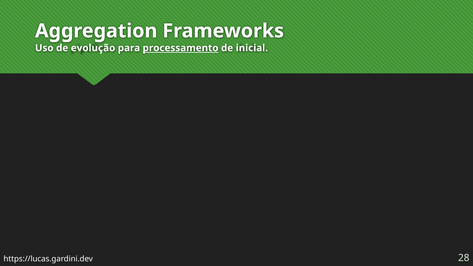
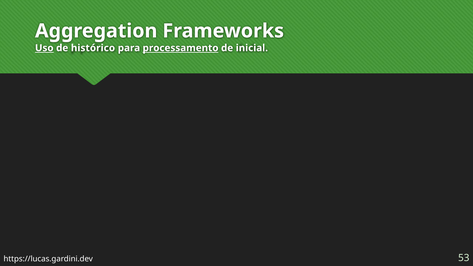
Uso underline: none -> present (44, 48)
evolução: evolução -> histórico (93, 48)
28: 28 -> 53 (464, 258)
